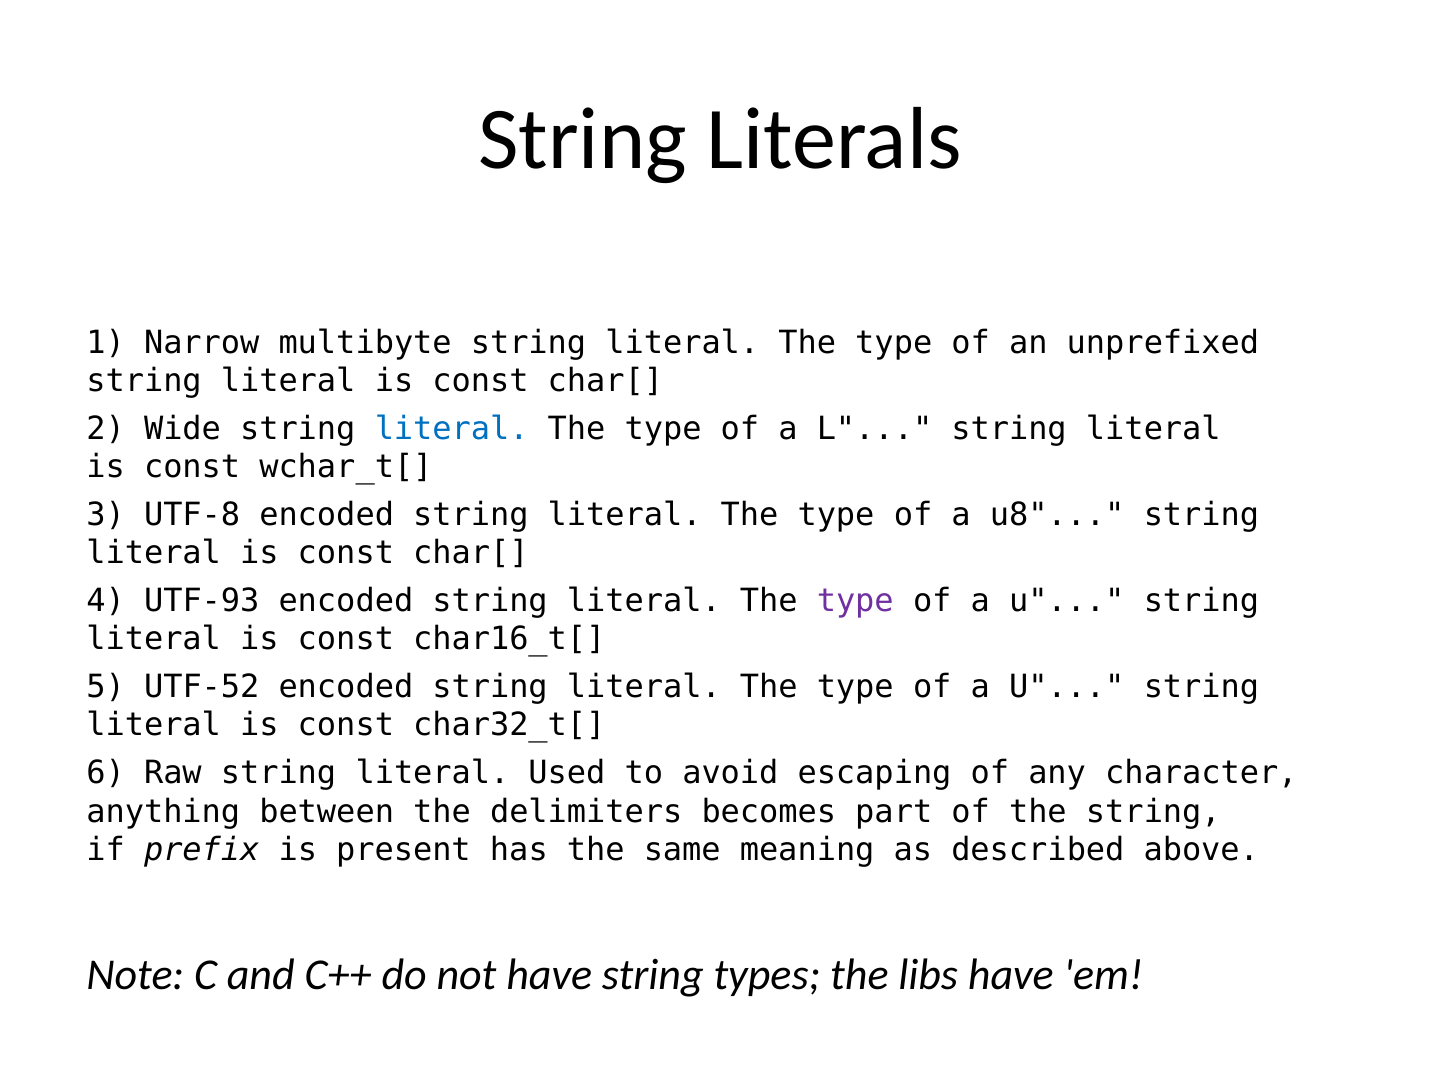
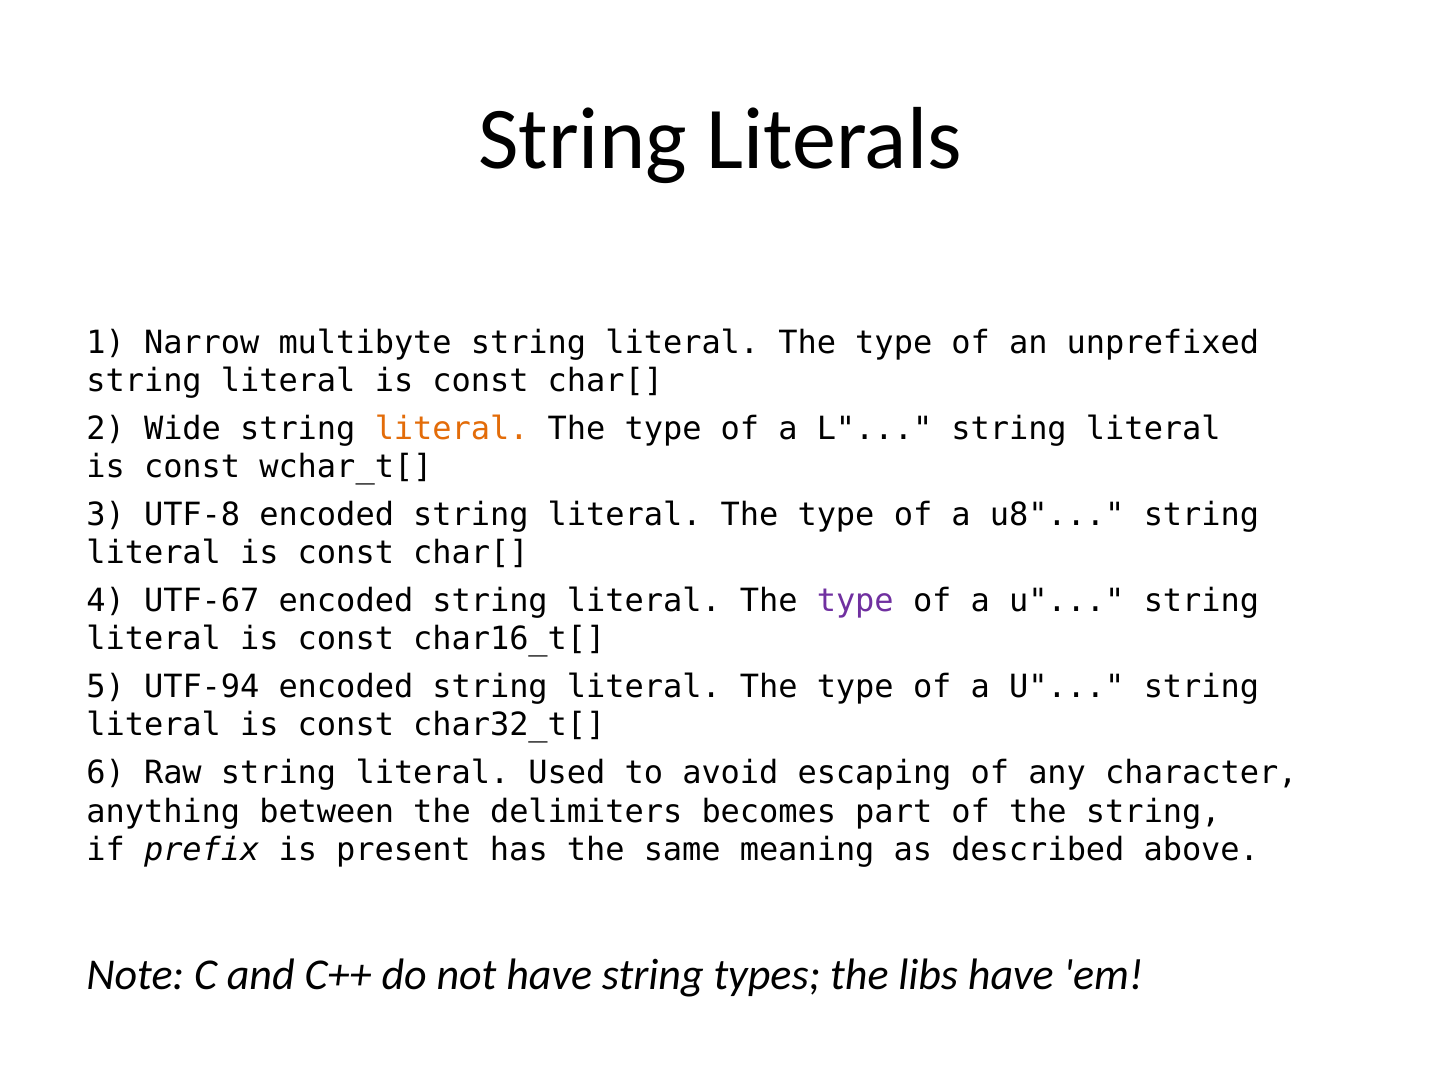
literal colour: blue -> orange (452, 429)
UTF-93: UTF-93 -> UTF-67 (202, 601)
UTF-52: UTF-52 -> UTF-94 (202, 687)
